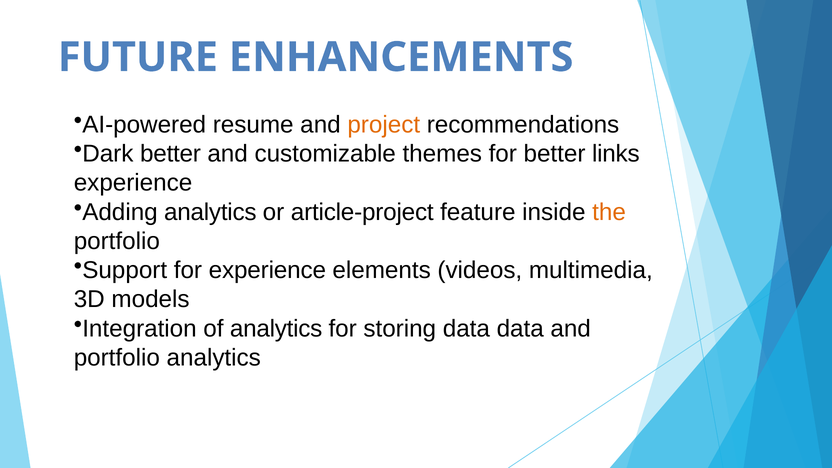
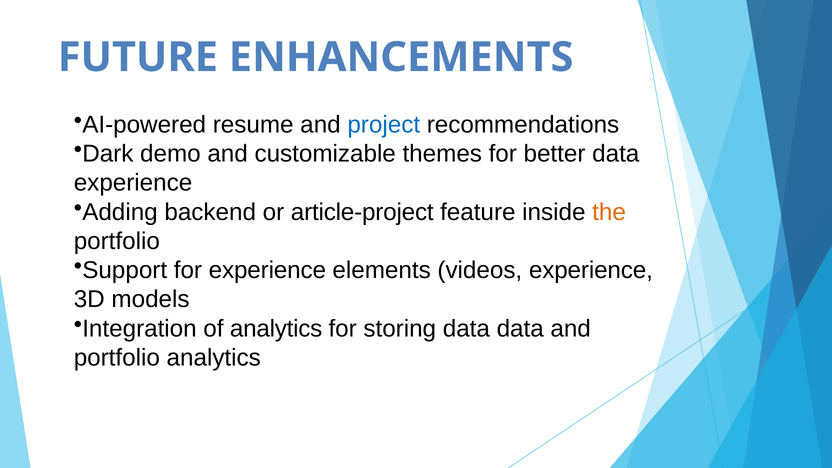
project colour: orange -> blue (384, 125)
Dark better: better -> demo (170, 154)
better links: links -> data (616, 154)
Adding analytics: analytics -> backend (210, 212)
videos multimedia: multimedia -> experience (591, 270)
